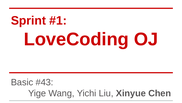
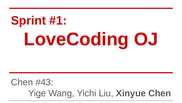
Basic: Basic -> Chen (22, 82)
